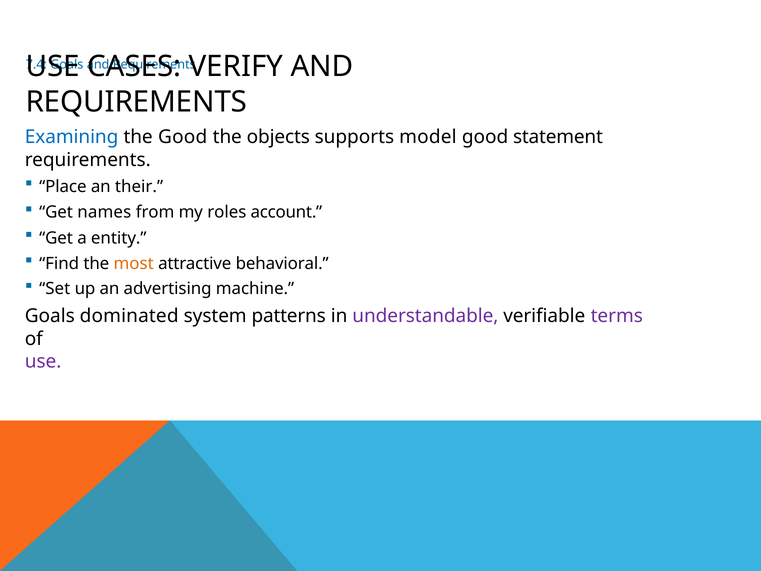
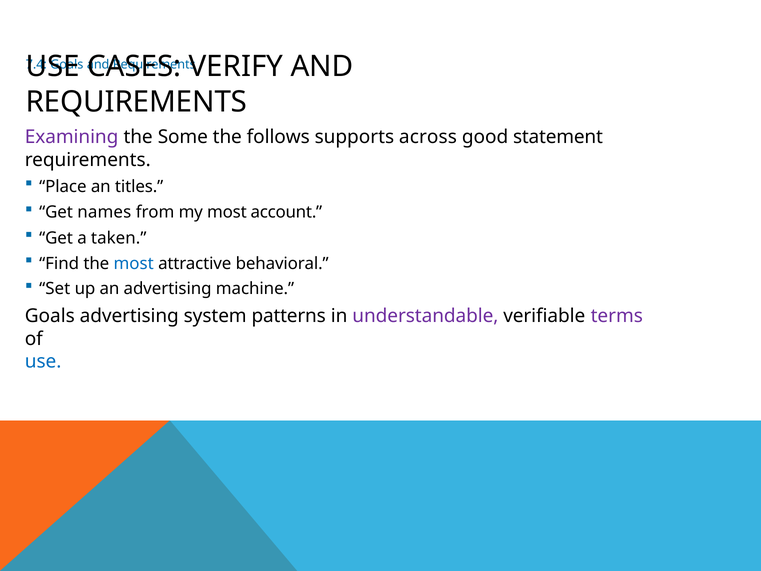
Examining colour: blue -> purple (72, 137)
the Good: Good -> Some (183, 137)
objects: objects -> follows (278, 137)
model: model -> across (428, 137)
their: their -> titles (139, 187)
my roles: roles -> most (227, 212)
entity: entity -> taken (119, 238)
most colour: orange -> blue (134, 263)
Goals dominated: dominated -> advertising (129, 316)
use colour: purple -> blue (43, 361)
